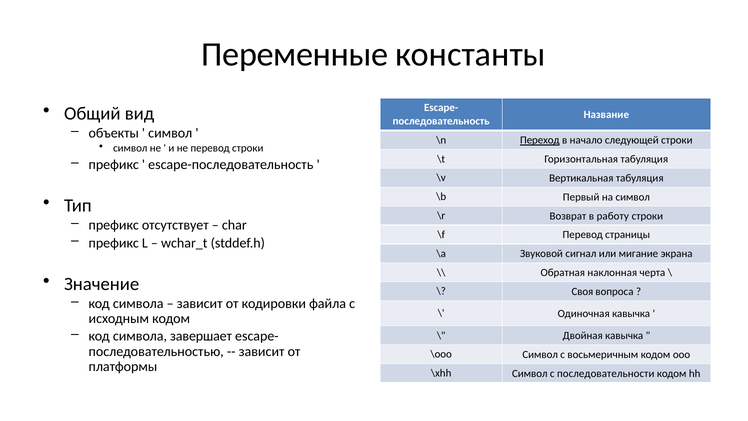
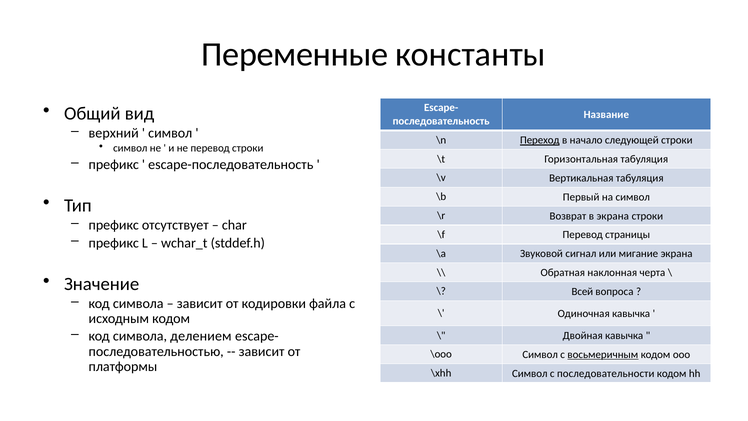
объекты: объекты -> верхний (114, 133)
в работу: работу -> экрана (613, 216)
Своя: Своя -> Всей (582, 291)
завершает: завершает -> делением (201, 336)
восьмеричным underline: none -> present (603, 354)
